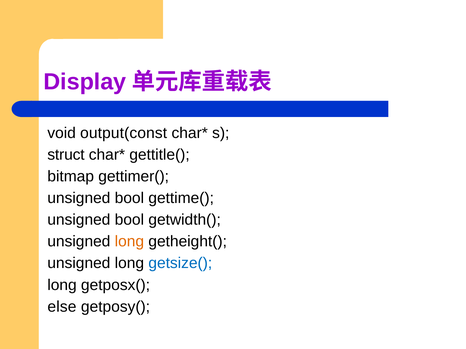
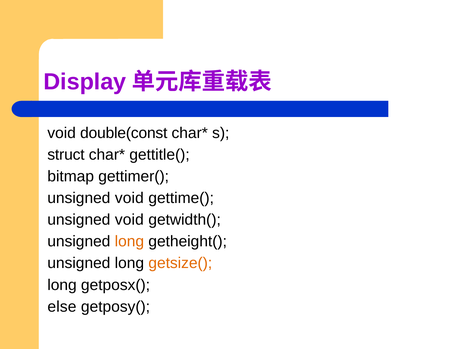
output(const: output(const -> double(const (124, 133)
bool: bool -> void (129, 198)
bool: bool -> void (129, 220)
getsize( colour: blue -> orange (180, 264)
